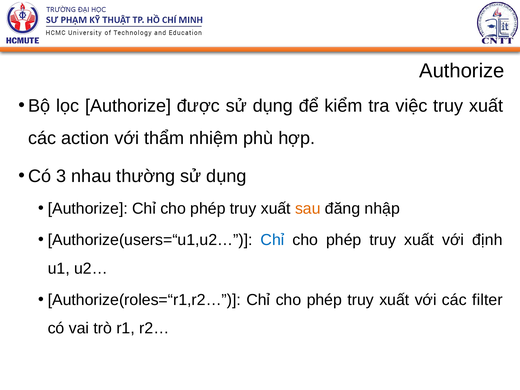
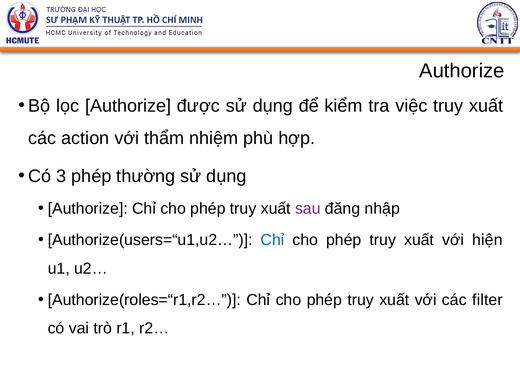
3 nhau: nhau -> phép (91, 176)
sau colour: orange -> purple (308, 209)
định: định -> hiện (488, 240)
